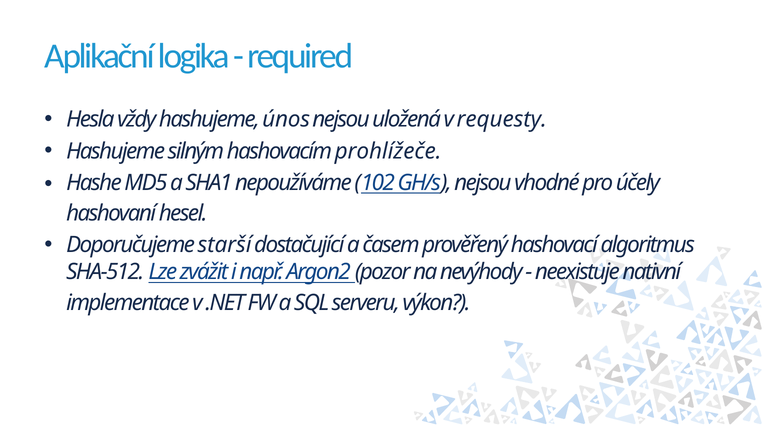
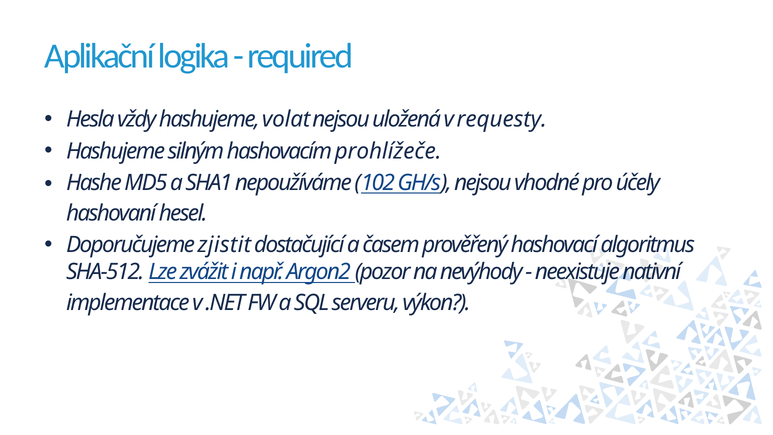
únos: únos -> volat (286, 119)
starší: starší -> zjistit (224, 245)
